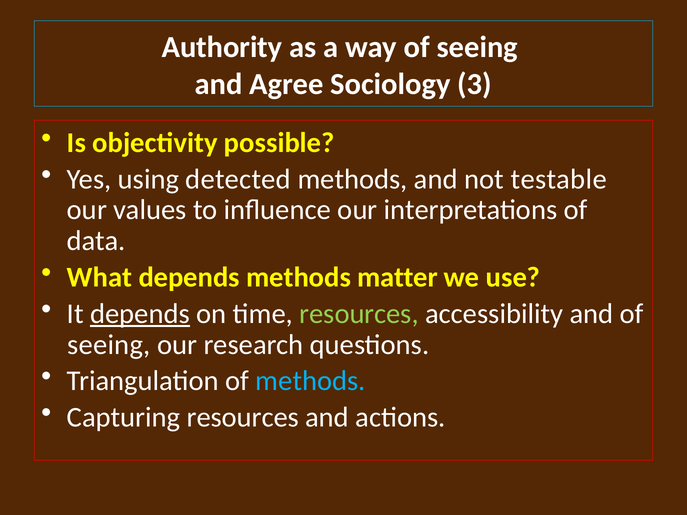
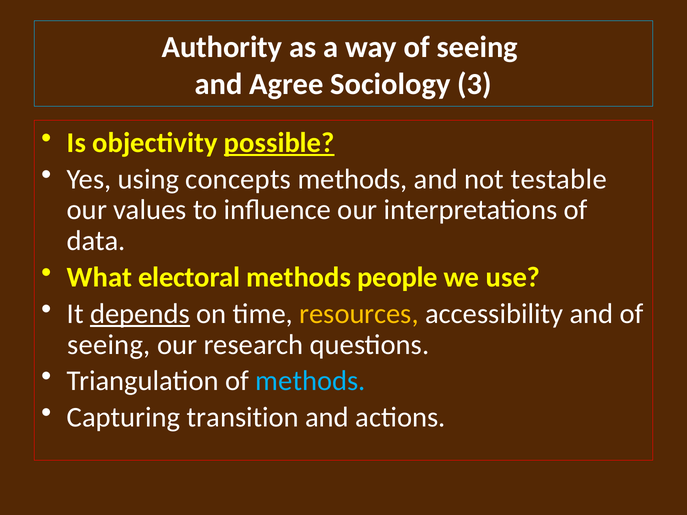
possible underline: none -> present (279, 143)
detected: detected -> concepts (238, 179)
What depends: depends -> electoral (189, 277)
matter: matter -> people (398, 277)
resources colour: light green -> yellow (359, 314)
Capturing resources: resources -> transition (243, 418)
